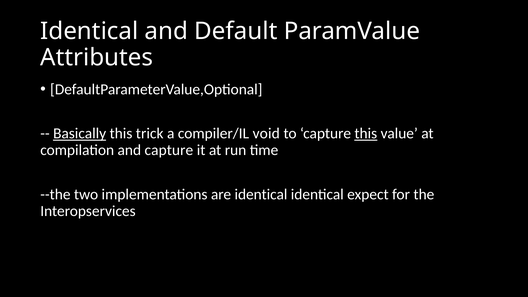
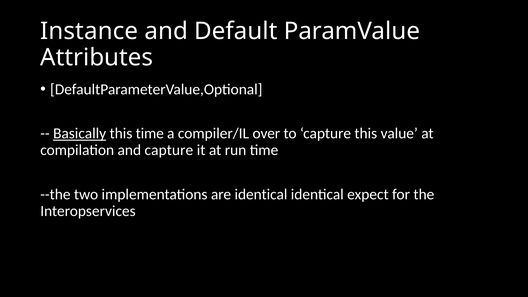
Identical: Identical -> Instance (89, 31)
this trick: trick -> time (150, 134)
void: void -> over (266, 134)
this underline: present -> none (366, 134)
